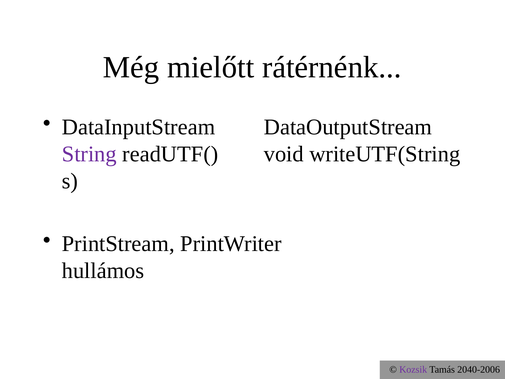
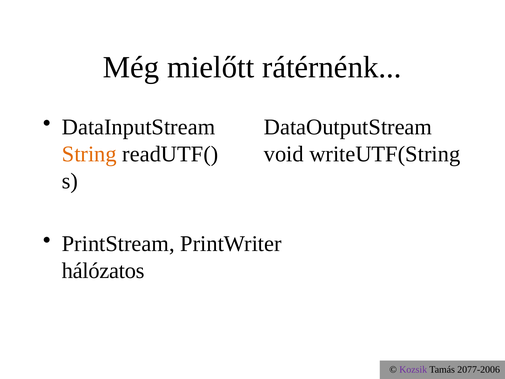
String colour: purple -> orange (89, 154)
hullámos: hullámos -> hálózatos (103, 271)
2040-2006: 2040-2006 -> 2077-2006 (479, 369)
